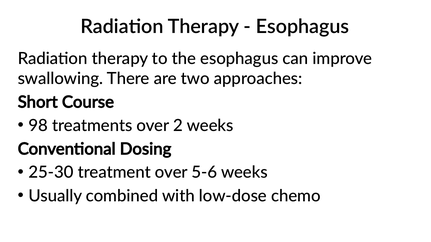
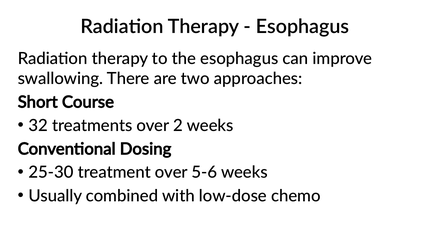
98: 98 -> 32 (38, 126)
